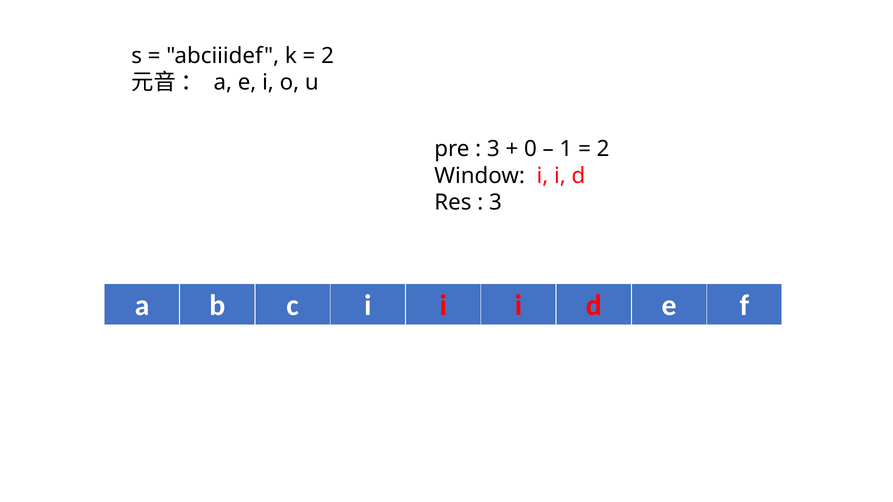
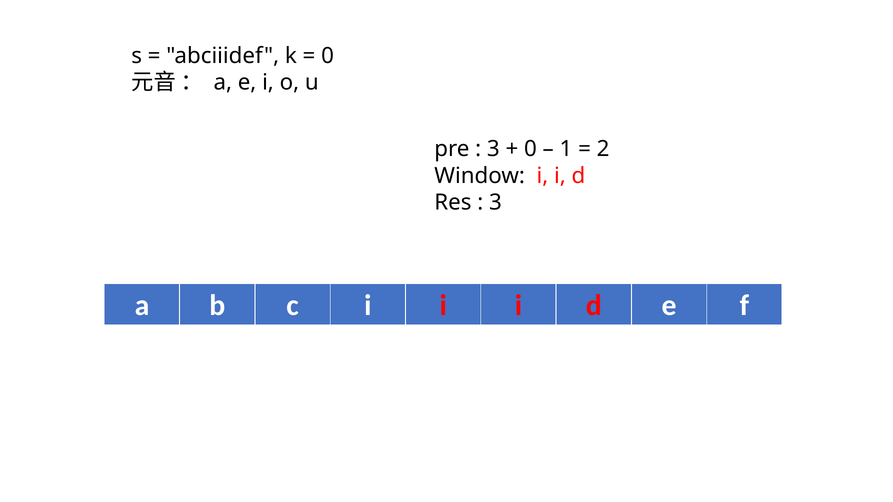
2: 2 -> 0 (328, 56)
